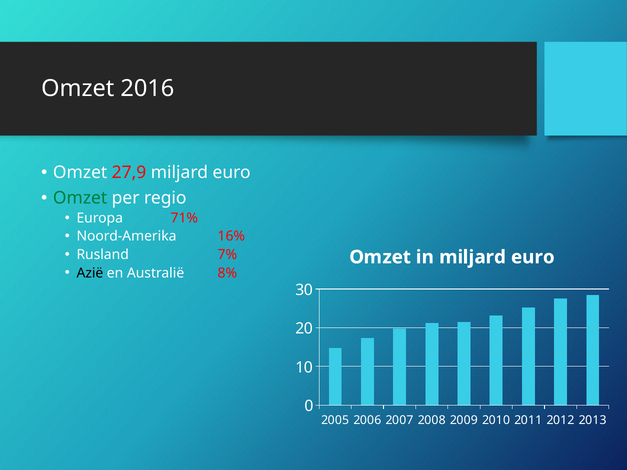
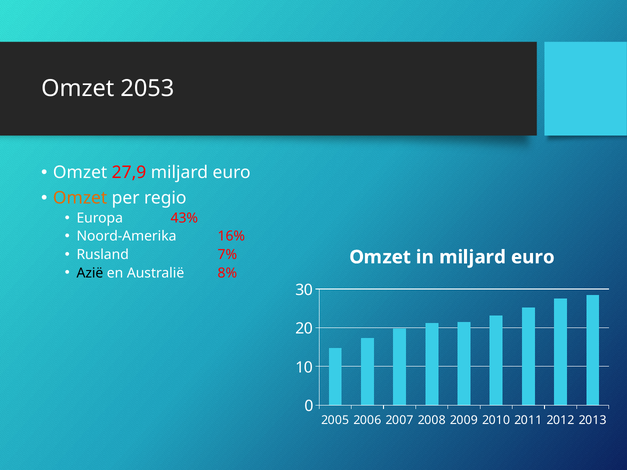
2016: 2016 -> 2053 (147, 89)
Omzet colour: green -> orange (80, 198)
71%: 71% -> 43% (184, 218)
